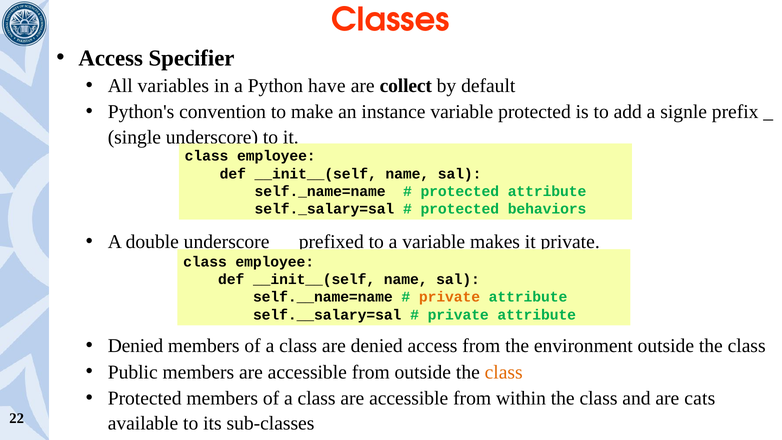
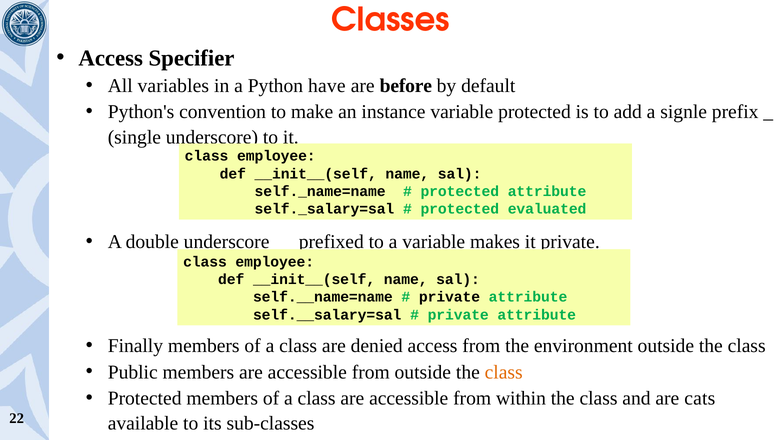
collect: collect -> before (406, 86)
behaviors: behaviors -> evaluated (547, 209)
private colour: orange -> black (450, 297)
Denied: Denied -> Finally (135, 346)
